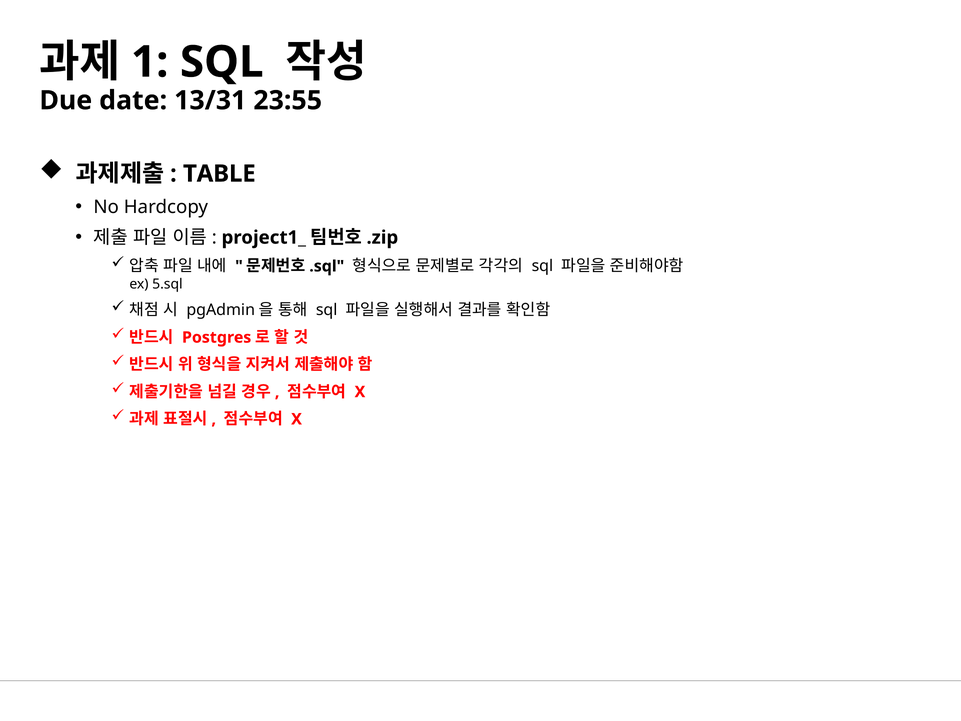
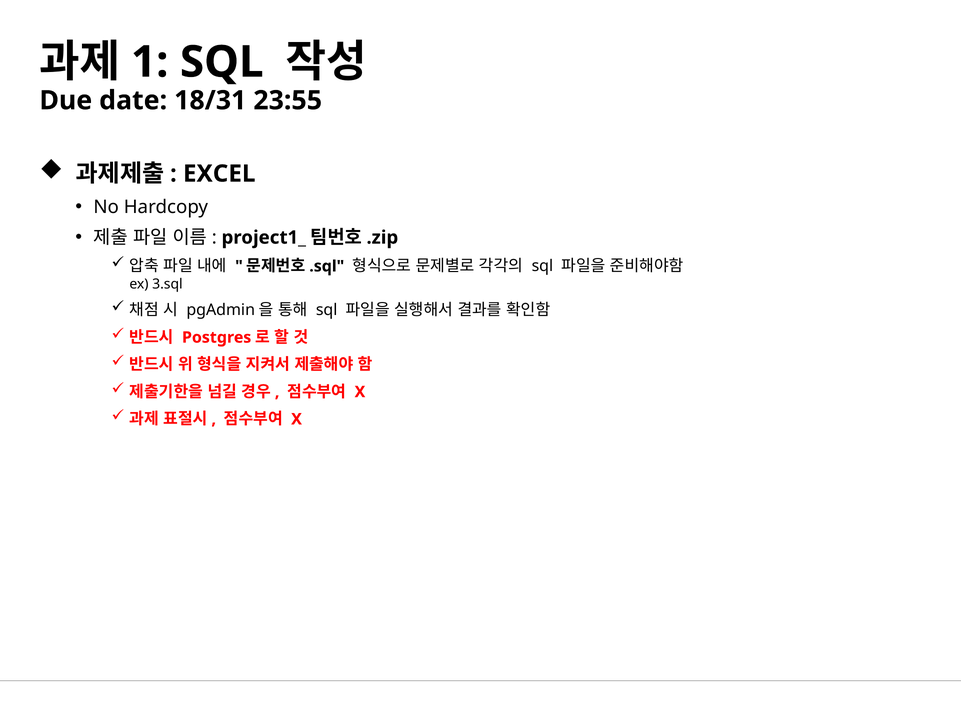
13/31: 13/31 -> 18/31 (210, 100)
TABLE: TABLE -> EXCEL (219, 174)
5.sql: 5.sql -> 3.sql (167, 284)
